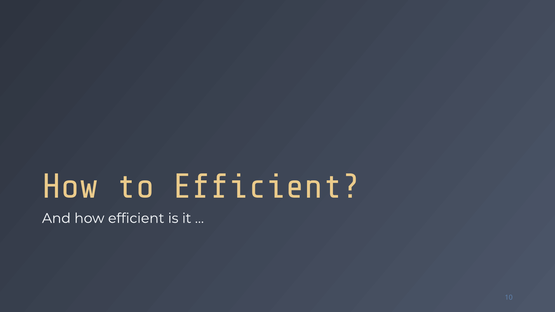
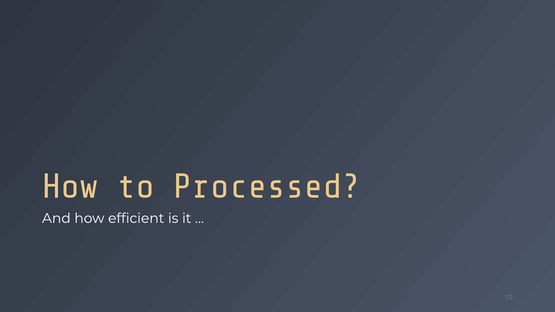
to Efficient: Efficient -> Processed (267, 187)
